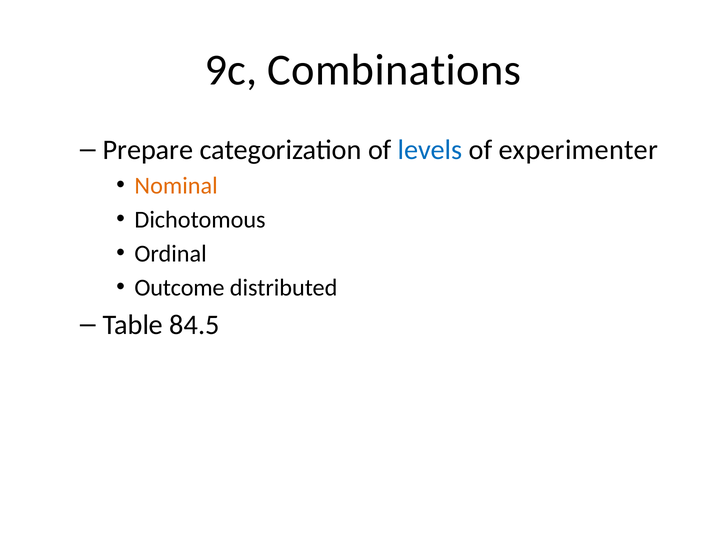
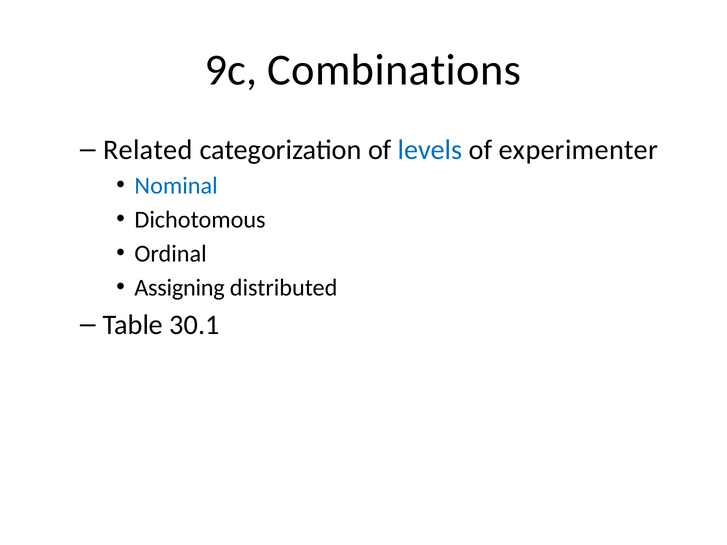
Prepare: Prepare -> Related (148, 150)
Nominal colour: orange -> blue (176, 186)
Outcome: Outcome -> Assigning (180, 288)
84.5: 84.5 -> 30.1 (194, 325)
